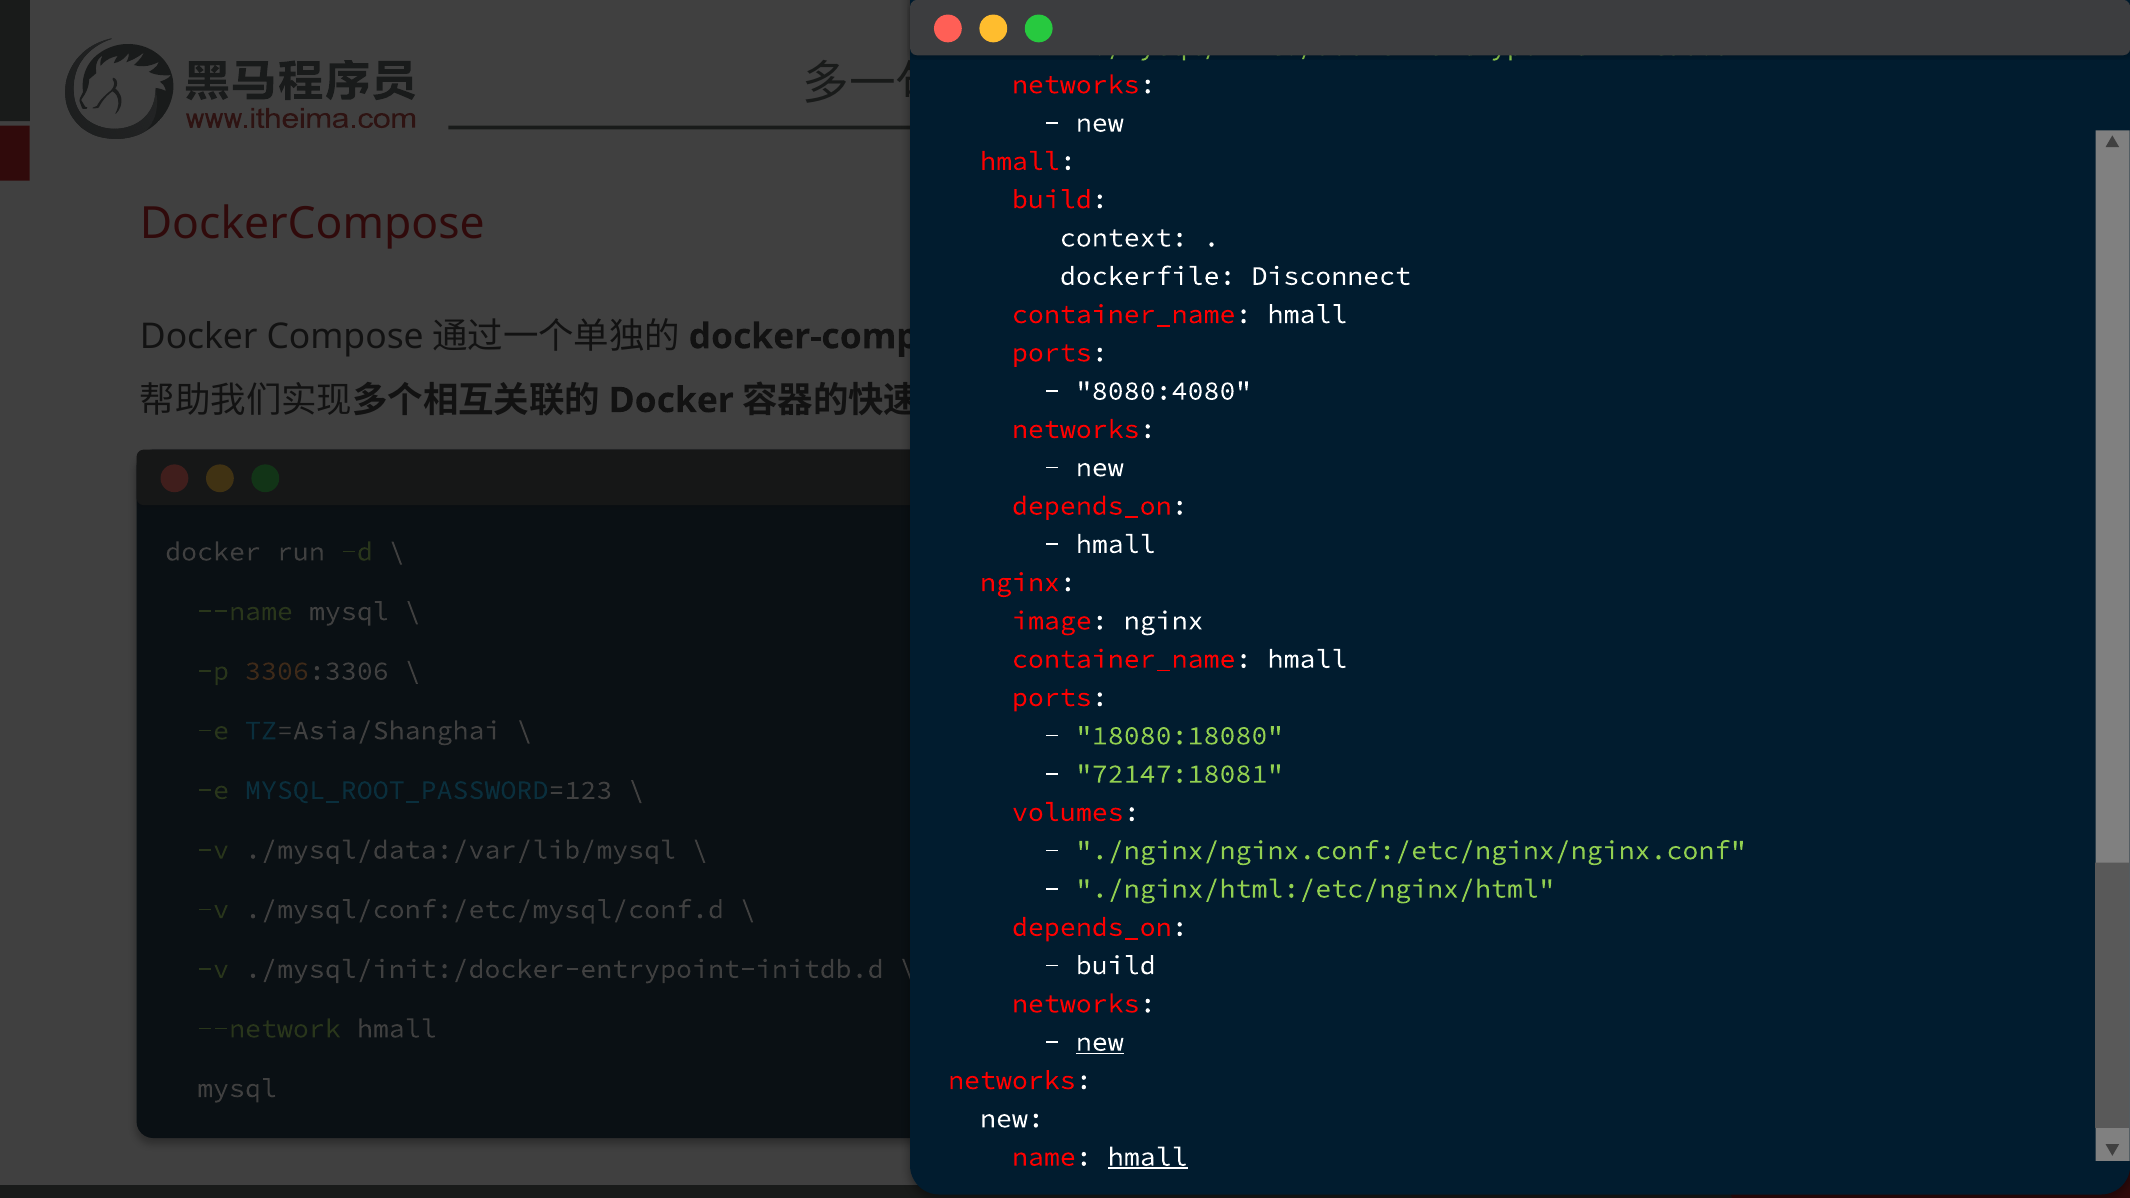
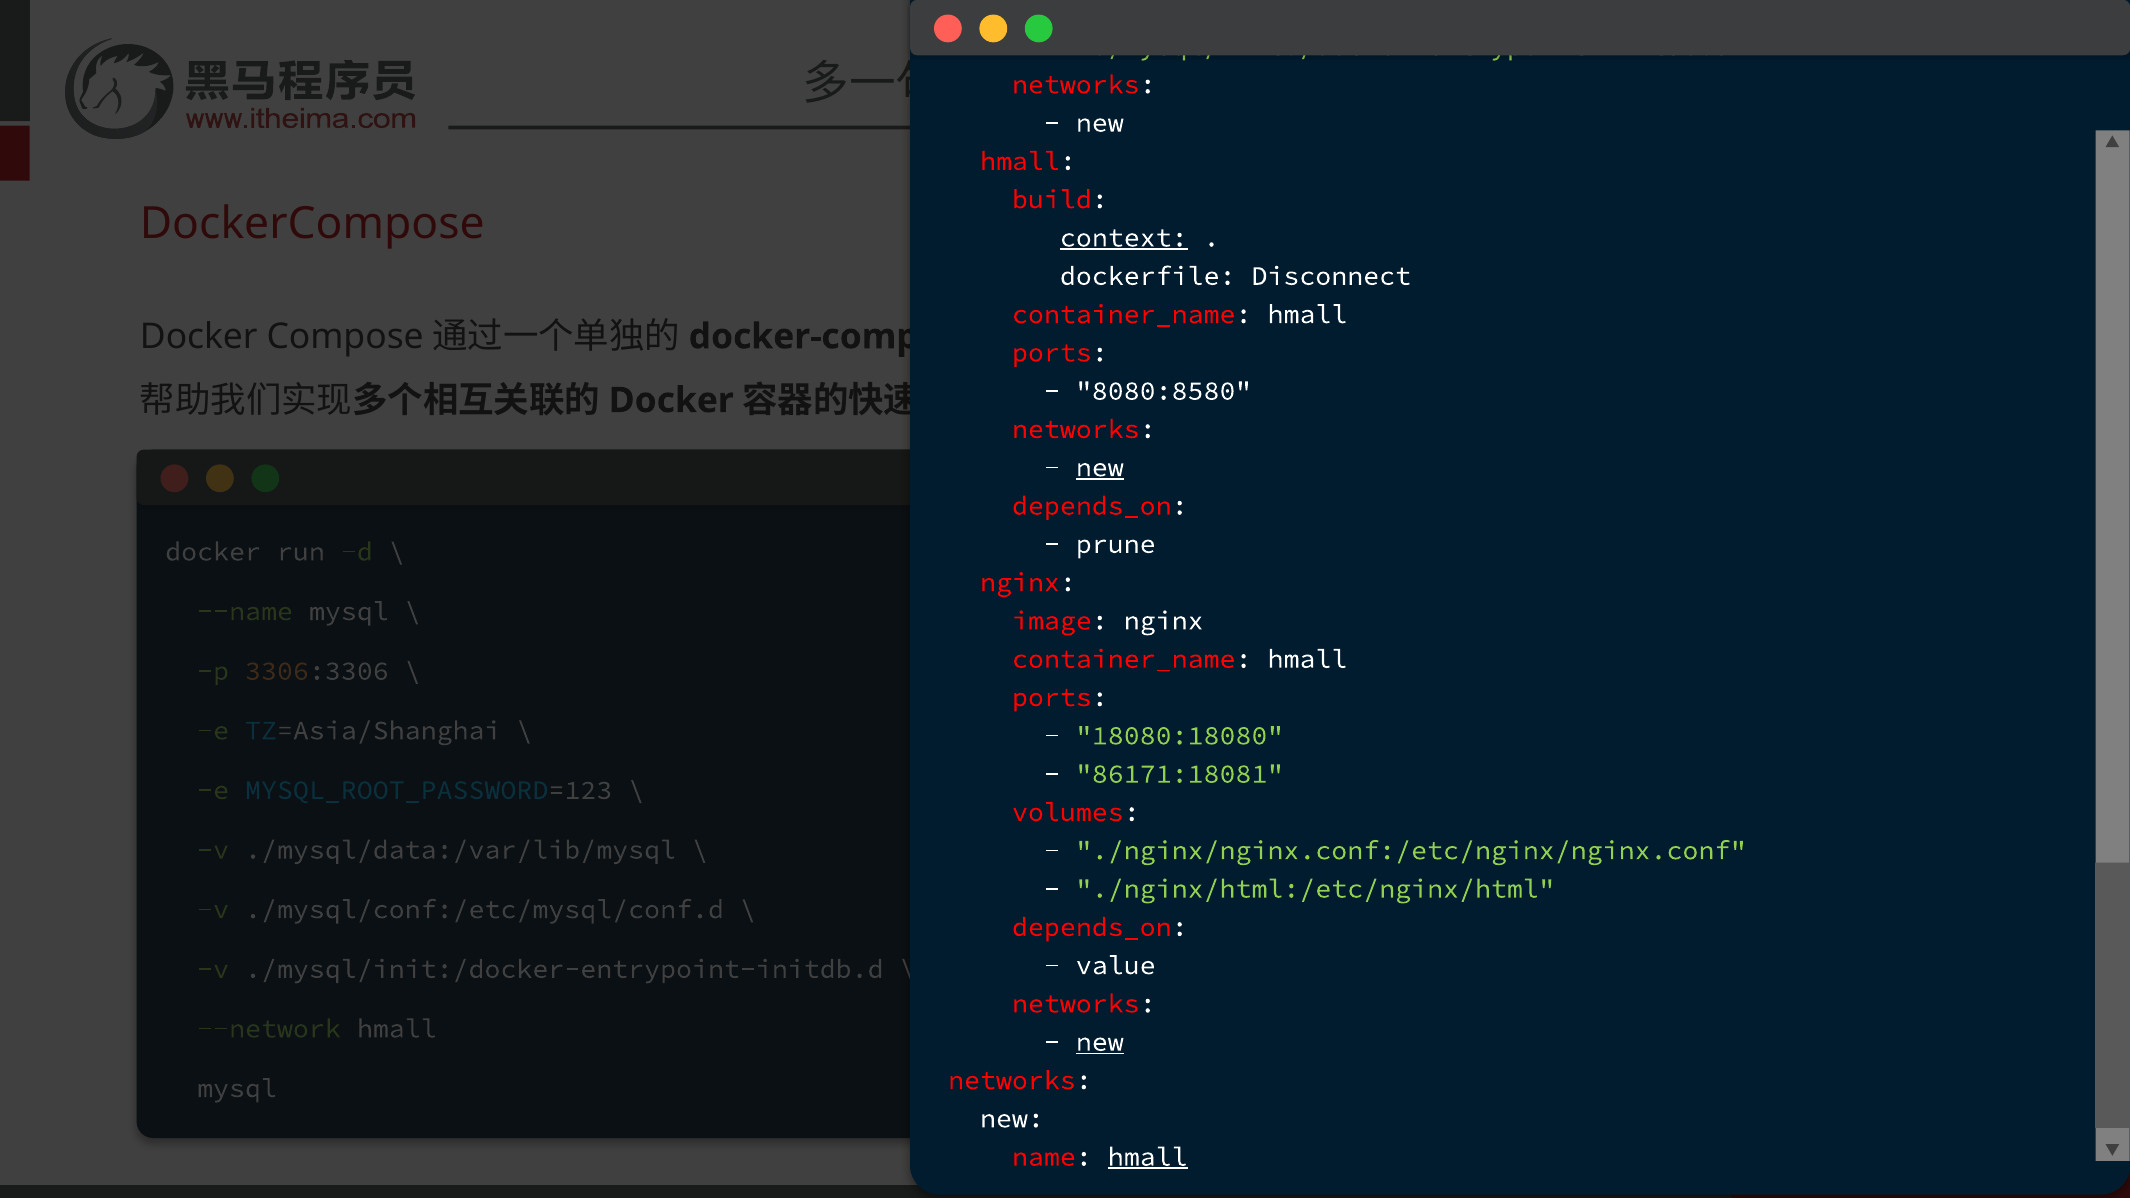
context underline: none -> present (1124, 238)
8080:4080: 8080:4080 -> 8080:8580 (1164, 391)
new underline: none -> present (1100, 468)
hmall: hmall -> prune (1116, 544)
72147:18081: 72147:18081 -> 86171:18081 (1180, 774)
build: build -> value (1116, 965)
